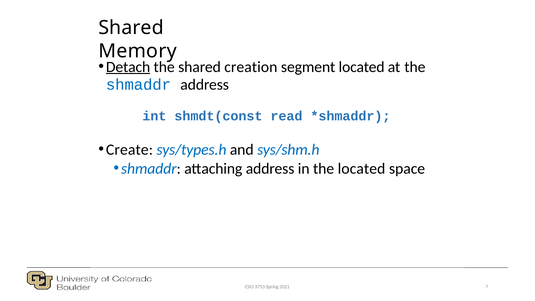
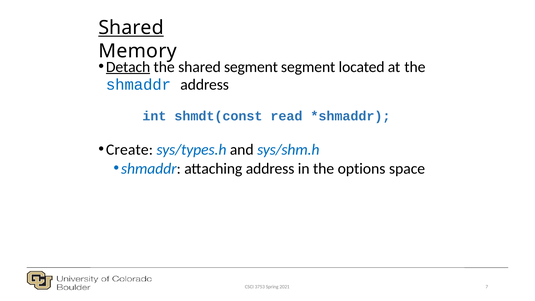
Shared underline: none -> present (131, 28)
shared creation: creation -> segment (251, 67)
the located: located -> options (362, 169)
